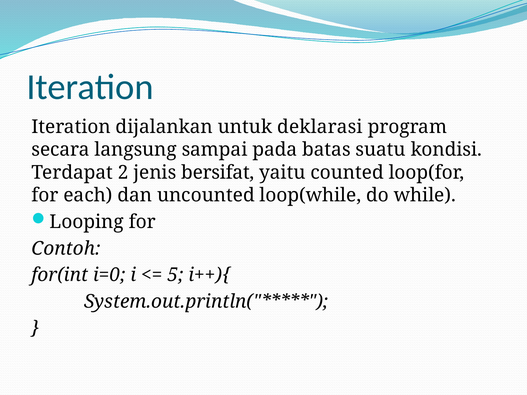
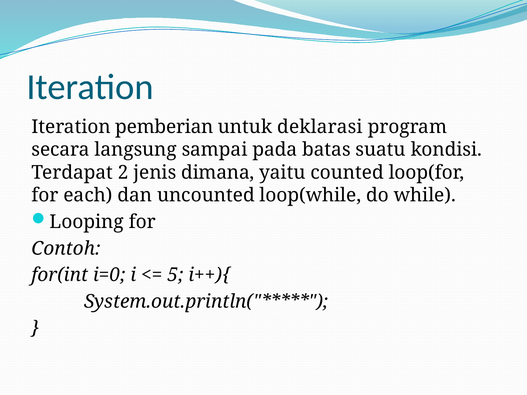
dijalankan: dijalankan -> pemberian (164, 127)
bersifat: bersifat -> dimana (218, 173)
